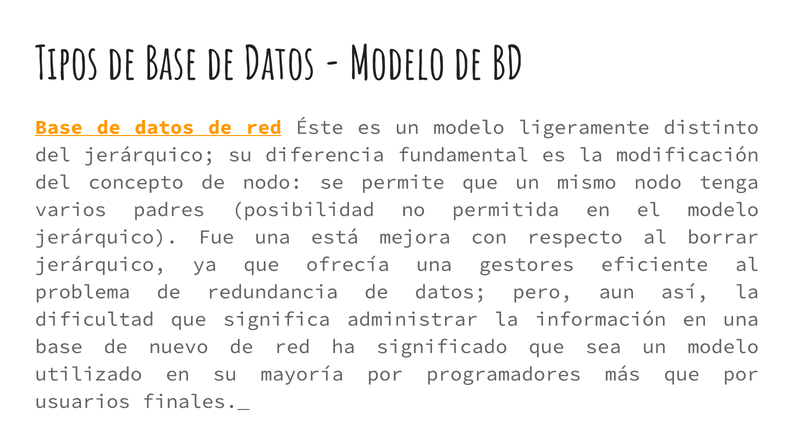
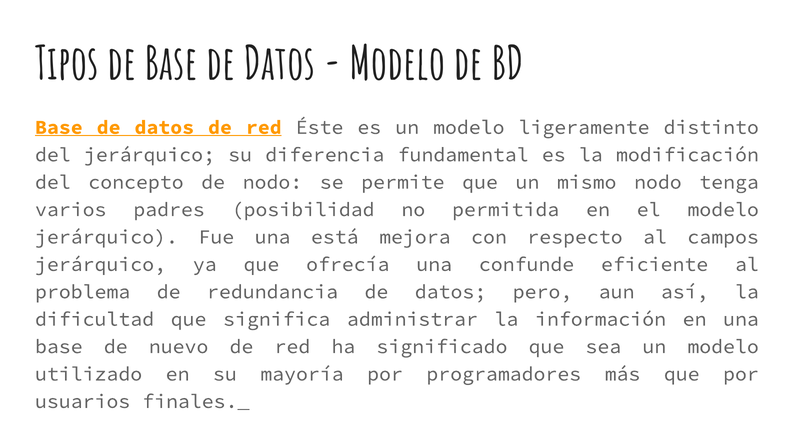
borrar: borrar -> campos (723, 237)
gestores: gestores -> confunde (527, 264)
